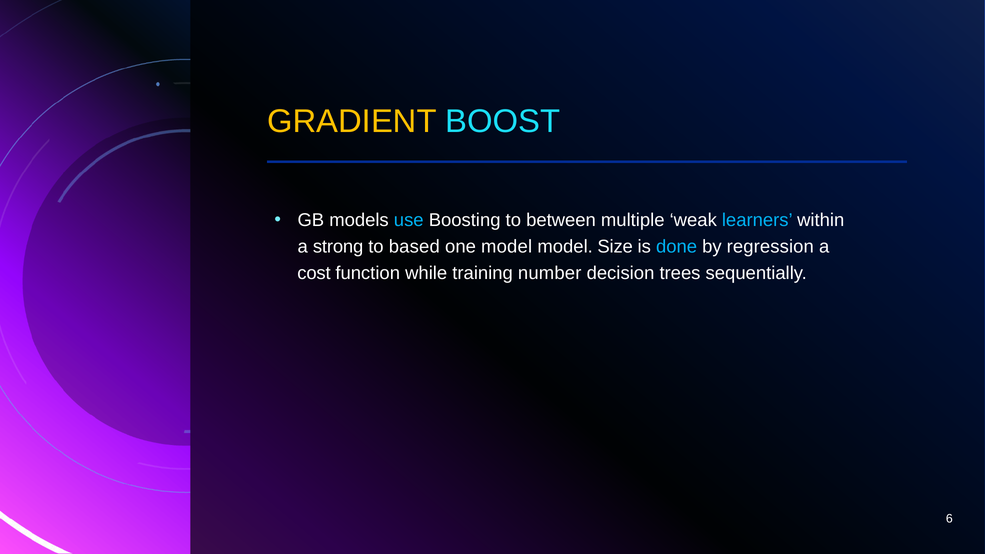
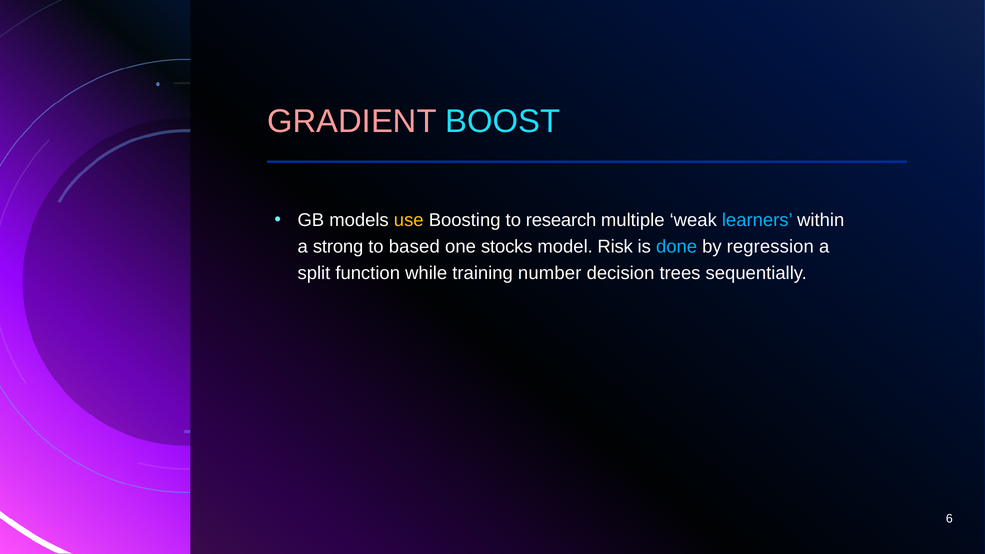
GRADIENT colour: yellow -> pink (352, 121)
use colour: light blue -> yellow (409, 220)
between: between -> research (561, 220)
one model: model -> stocks (507, 247)
Size: Size -> Risk (615, 247)
cost: cost -> split (314, 273)
